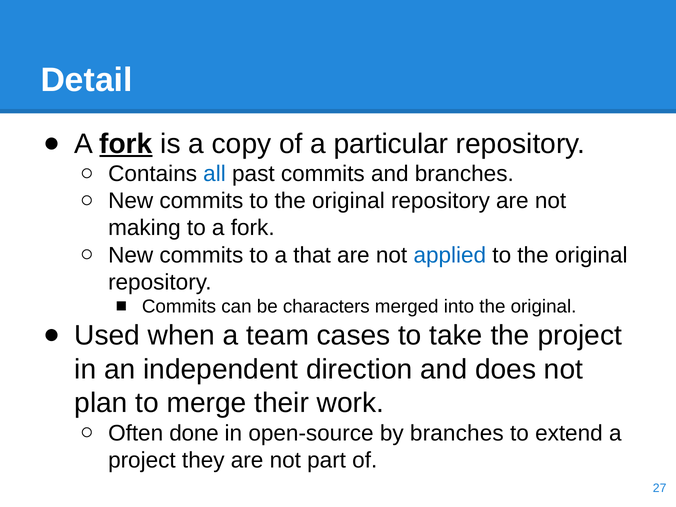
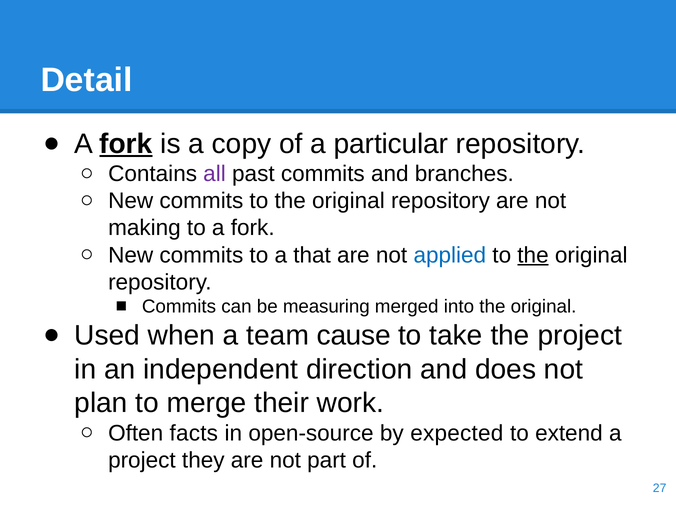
all colour: blue -> purple (215, 174)
the underline: none -> present (533, 255)
characters: characters -> measuring (326, 307)
cases: cases -> cause (354, 335)
done: done -> facts (194, 433)
by branches: branches -> expected (457, 433)
